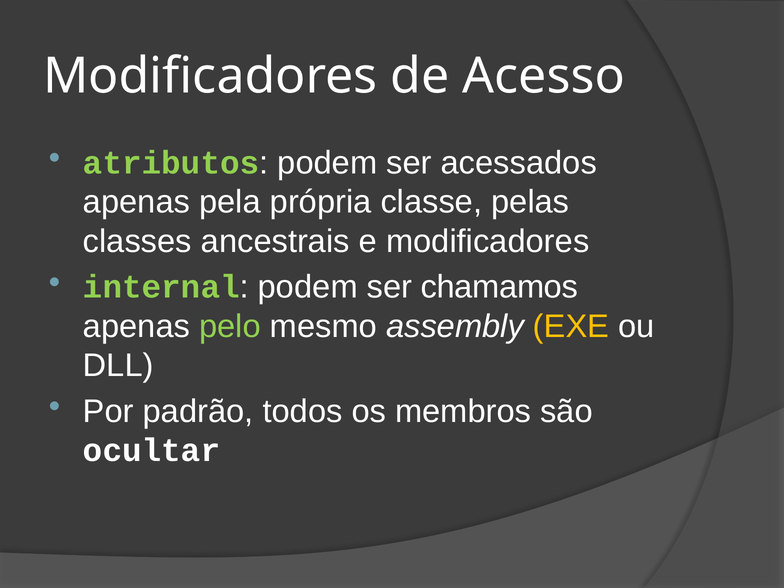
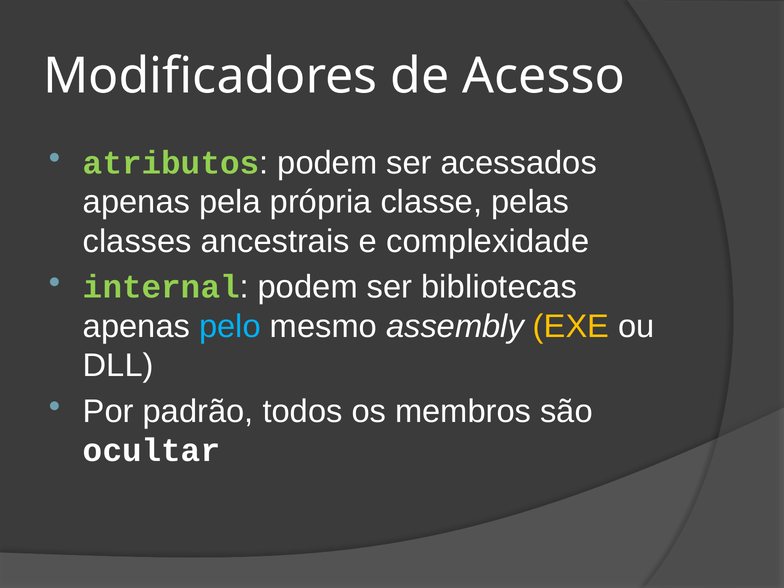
e modificadores: modificadores -> complexidade (488, 241)
chamamos: chamamos -> bibliotecas (499, 287)
pelo colour: light green -> light blue (230, 326)
